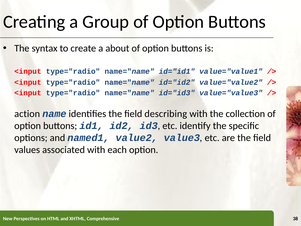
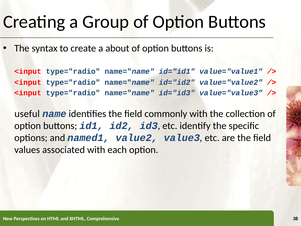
action: action -> useful (27, 114)
describing: describing -> commonly (166, 114)
